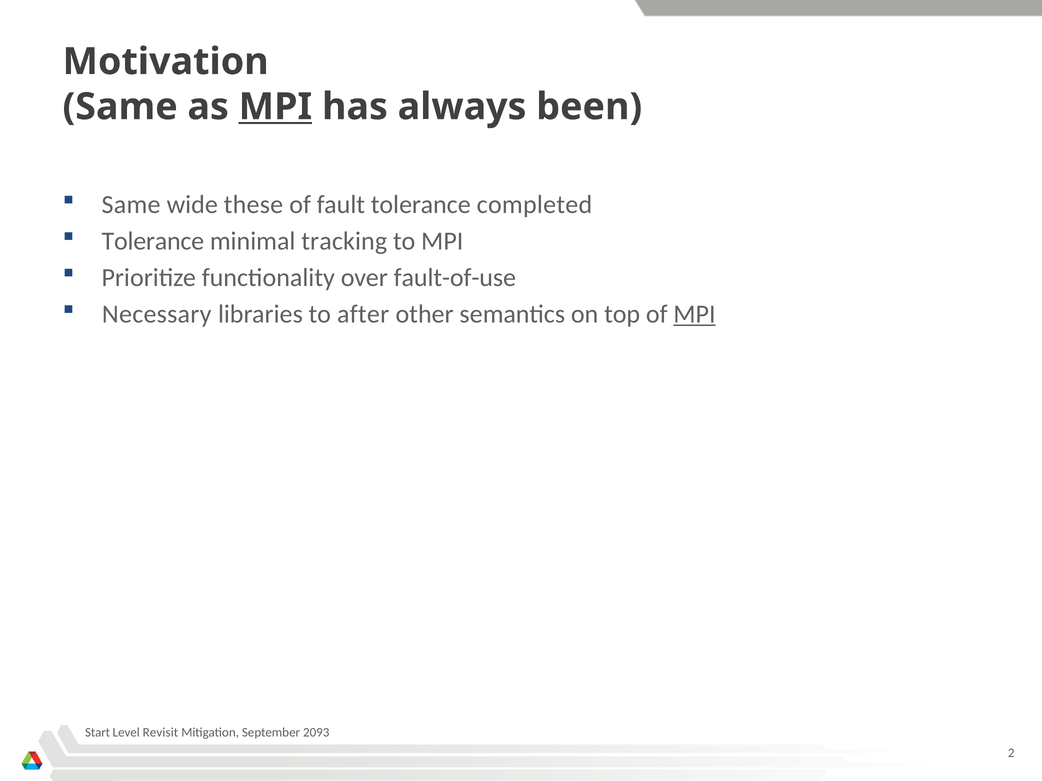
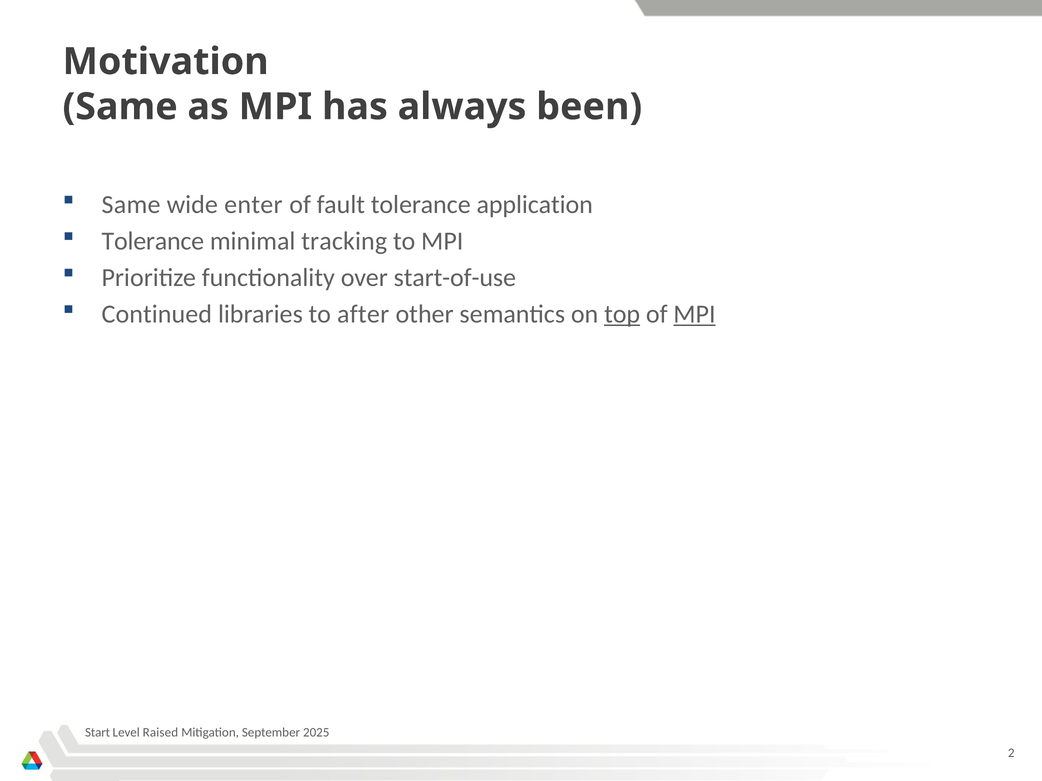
MPI underline: present -> none (275, 107)
these: these -> enter (253, 205)
completed: completed -> application (535, 205)
fault-of-use: fault-of-use -> start-of-use (455, 278)
Necessary: Necessary -> Continued (157, 314)
top underline: none -> present (622, 314)
Revisit: Revisit -> Raised (160, 733)
2093: 2093 -> 2025 (316, 733)
